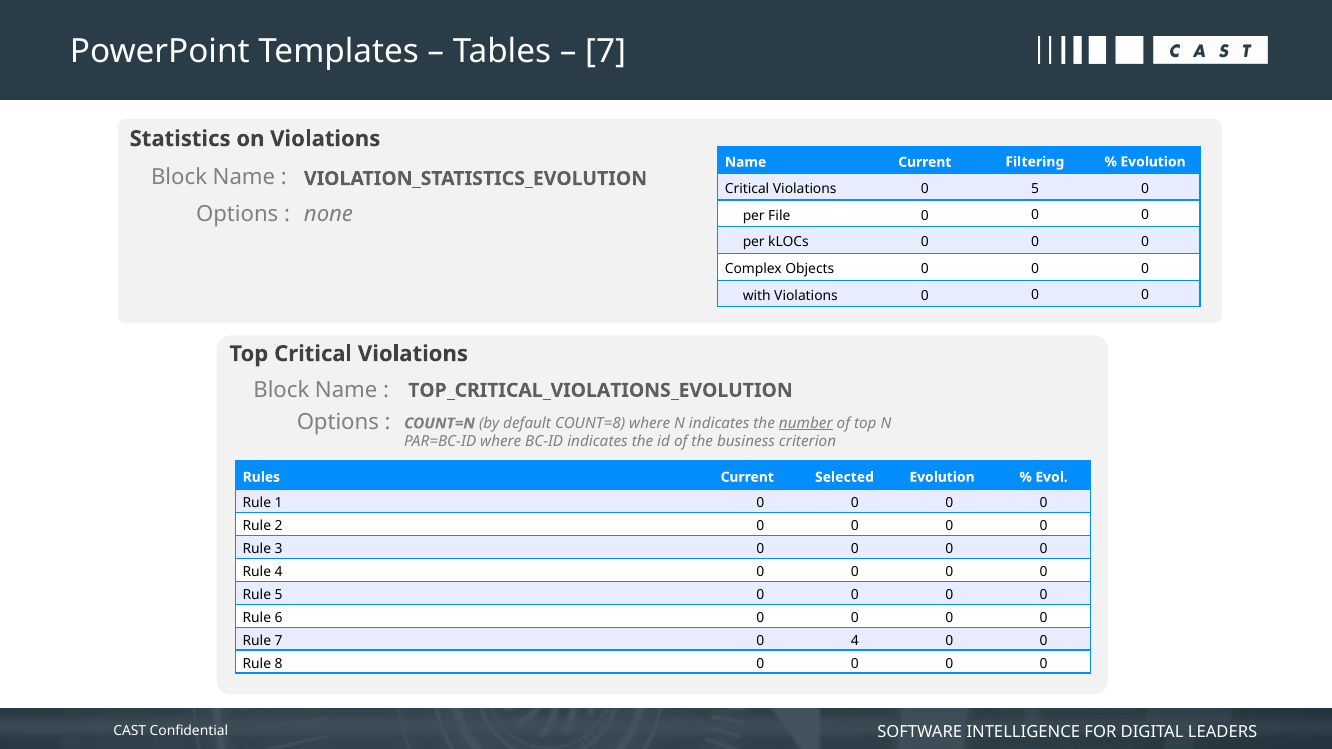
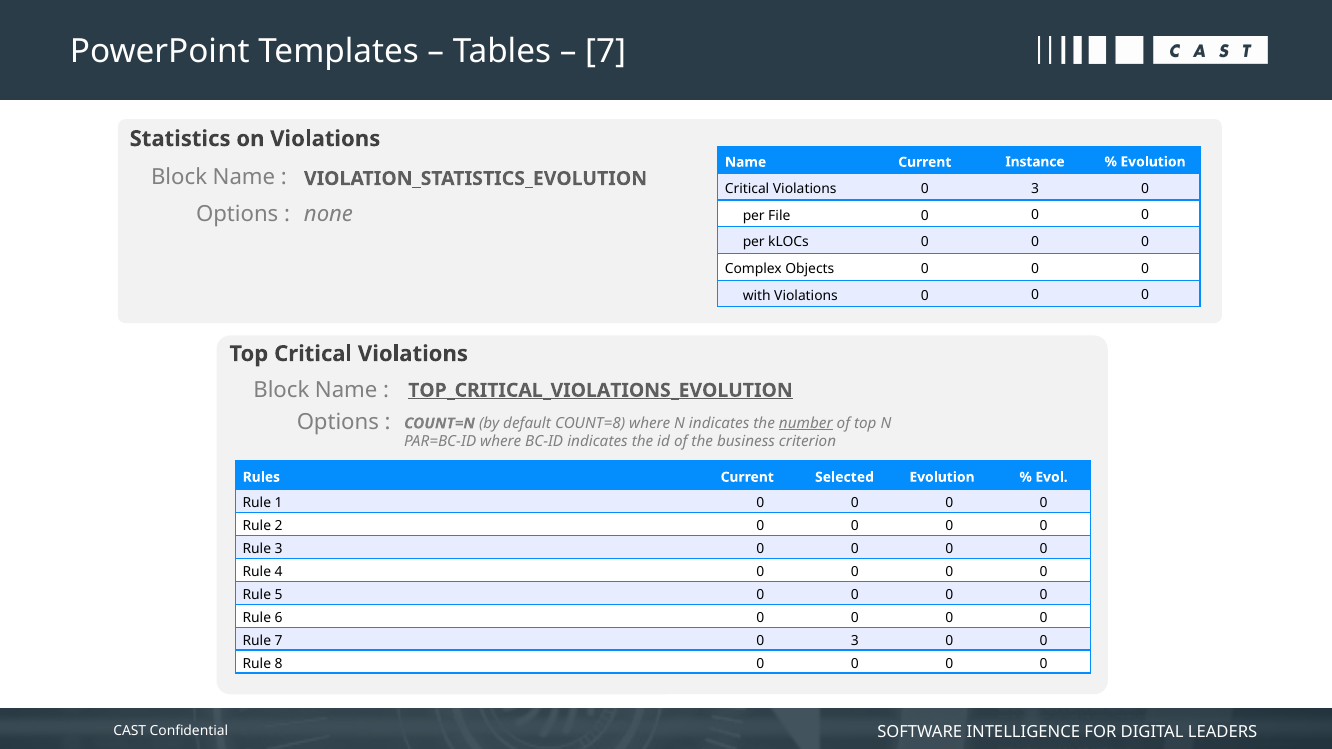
Filtering: Filtering -> Instance (1035, 162)
Violations 0 5: 5 -> 3 (1035, 189)
TOP_CRITICAL_VIOLATIONS_EVOLUTION underline: none -> present (600, 390)
7 0 4: 4 -> 3 (855, 641)
